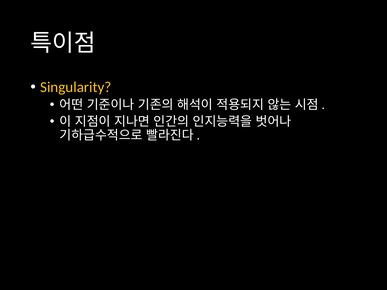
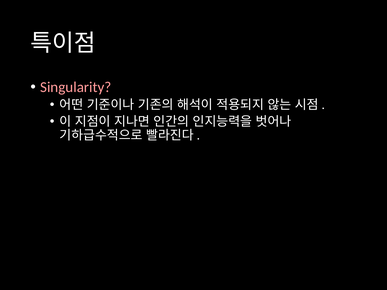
Singularity colour: yellow -> pink (76, 87)
